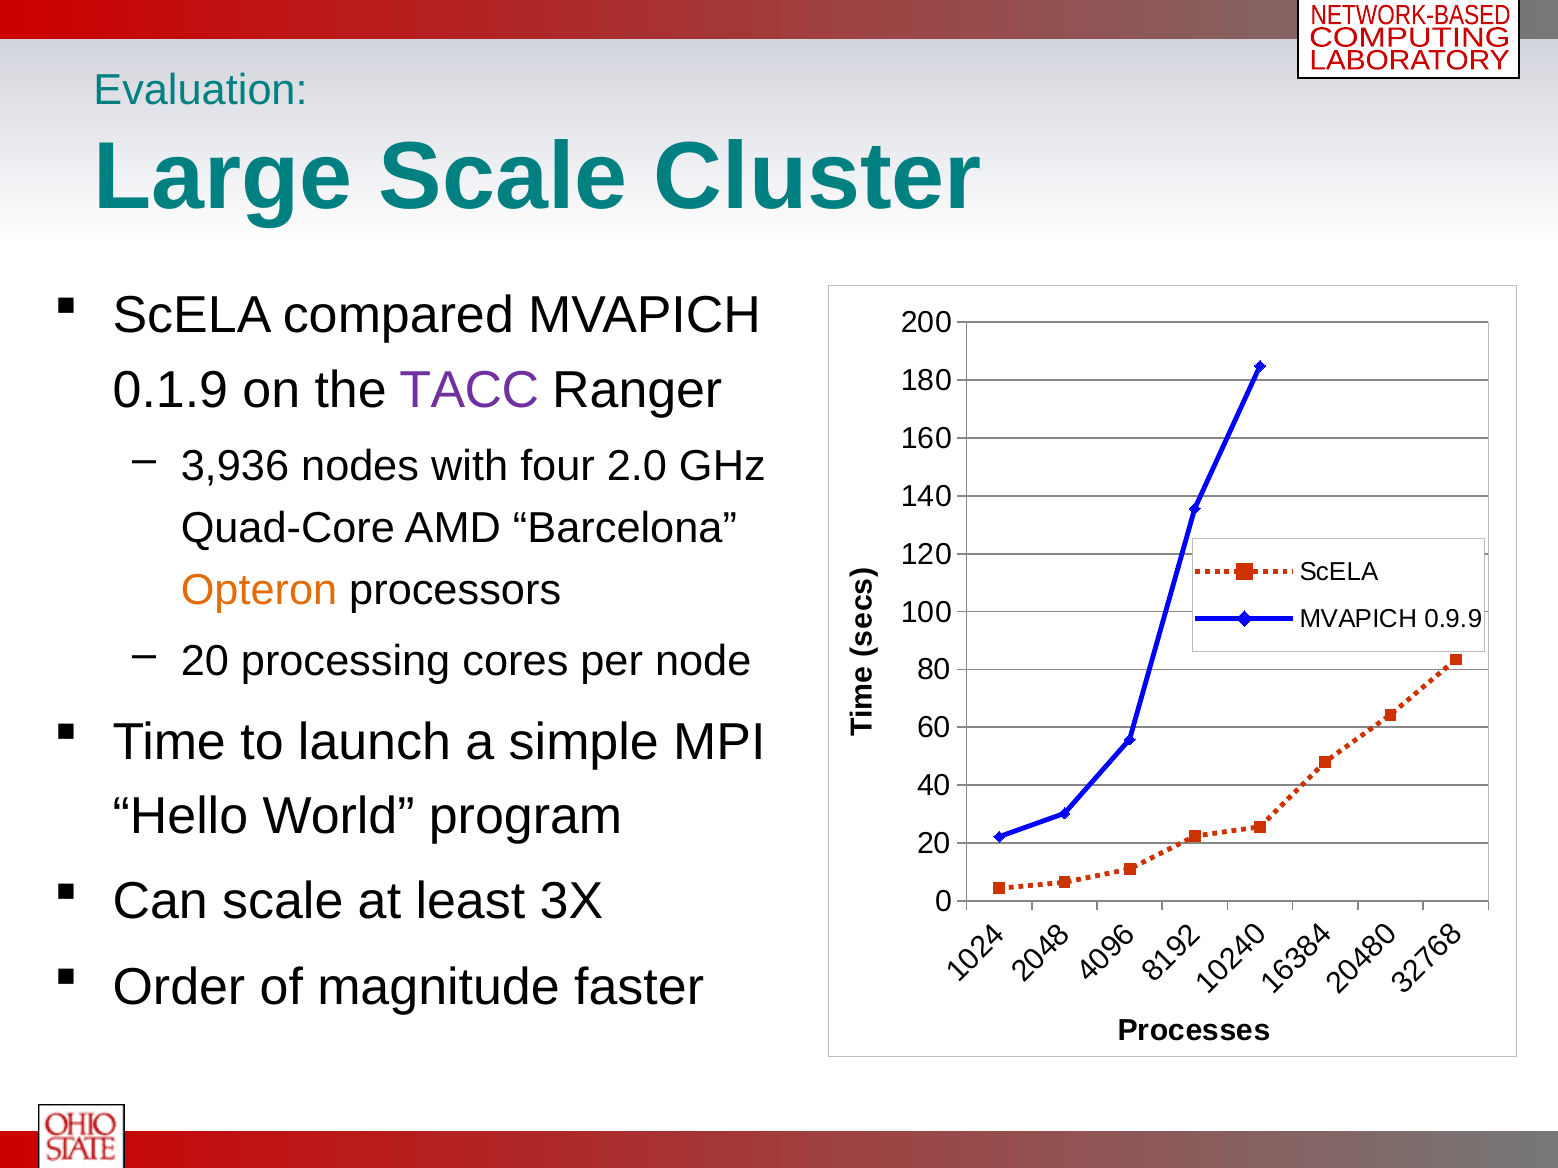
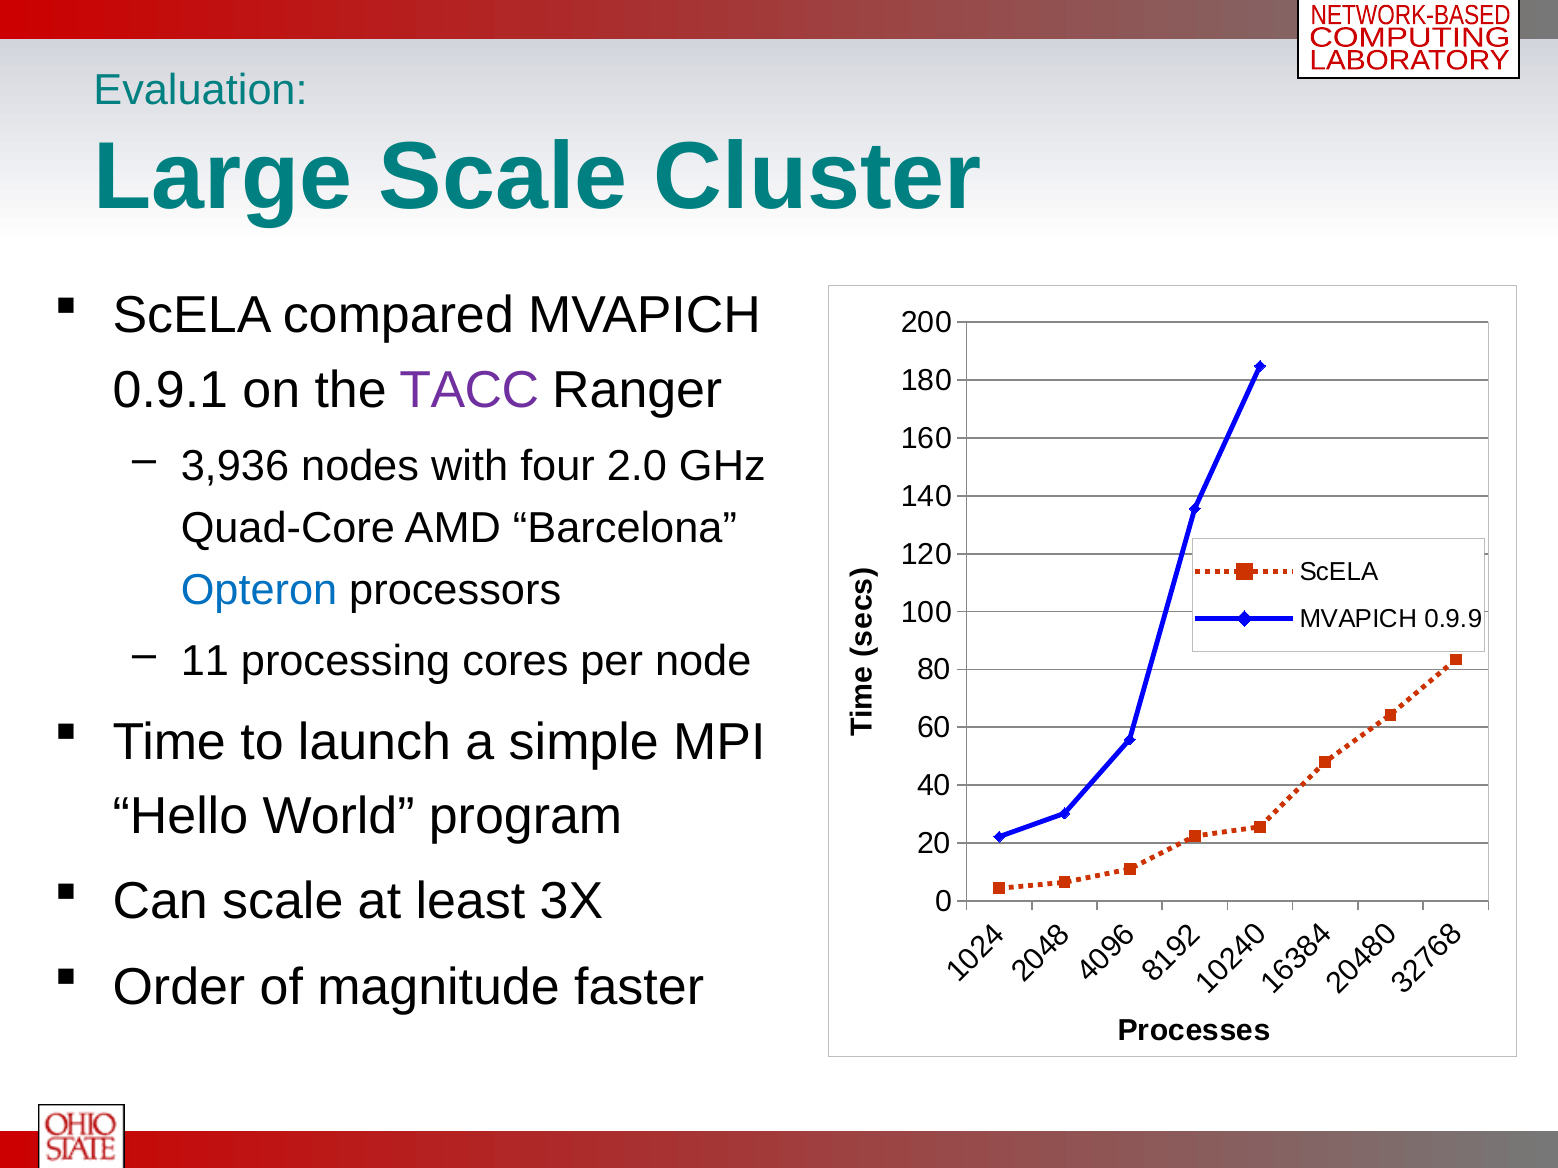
0.1.9: 0.1.9 -> 0.9.1 (170, 391)
Opteron colour: orange -> blue (259, 591)
20: 20 -> 11 (205, 662)
